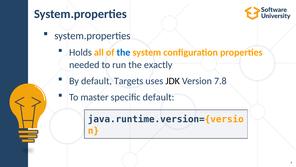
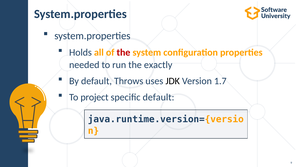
the colour: blue -> red (123, 52)
Targets: Targets -> Throws (129, 81)
7.8: 7.8 -> 1.7 (220, 81)
master: master -> project (95, 97)
